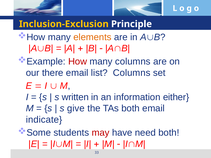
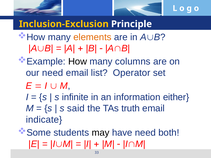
How colour: red -> black (78, 62)
our there: there -> need (53, 73)
list Columns: Columns -> Operator (132, 73)
written: written -> infinite (75, 97)
give: give -> said (76, 109)
TAs both: both -> truth (131, 109)
may colour: red -> black (101, 133)
